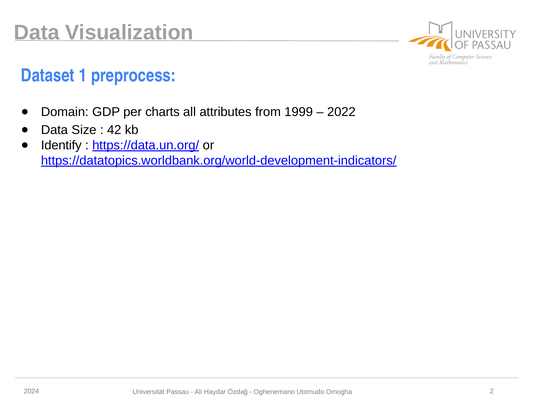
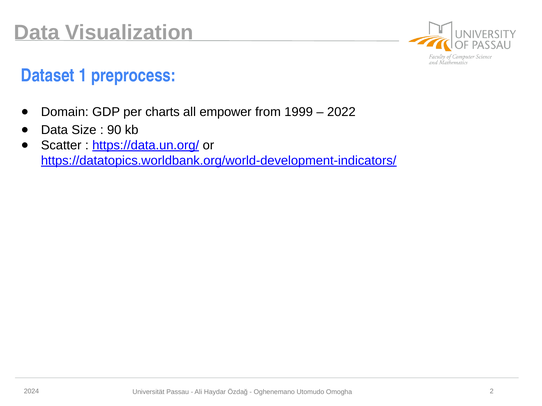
attributes: attributes -> empower (226, 112)
42: 42 -> 90 (114, 130)
Identify: Identify -> Scatter (61, 145)
